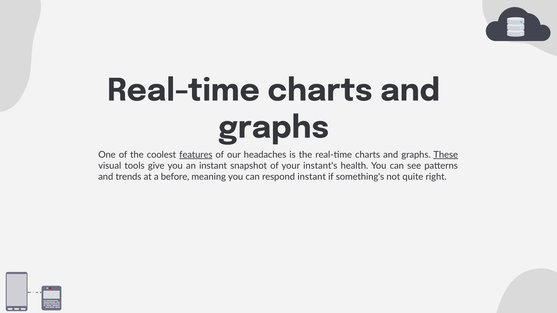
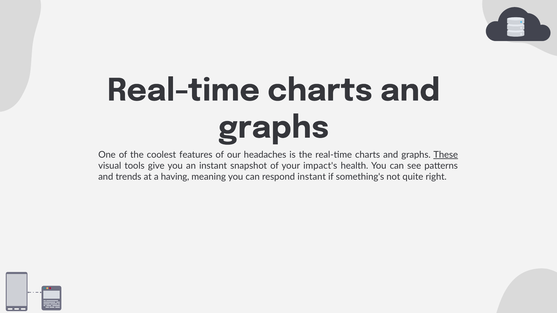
features underline: present -> none (196, 155)
instant's: instant's -> impact's (320, 166)
before: before -> having (175, 177)
